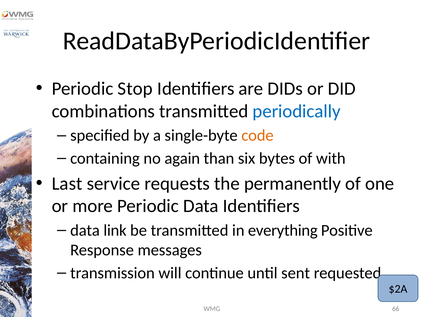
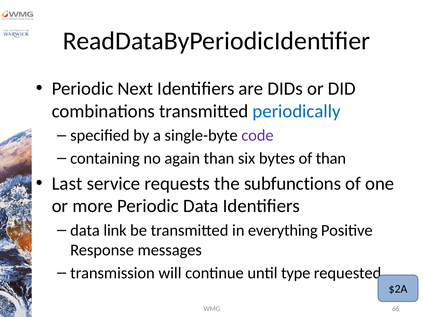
Stop: Stop -> Next (135, 89)
code colour: orange -> purple (257, 136)
of with: with -> than (331, 159)
permanently: permanently -> subfunctions (293, 184)
sent: sent -> type (296, 273)
